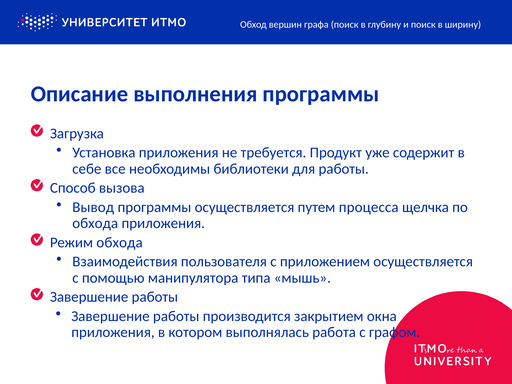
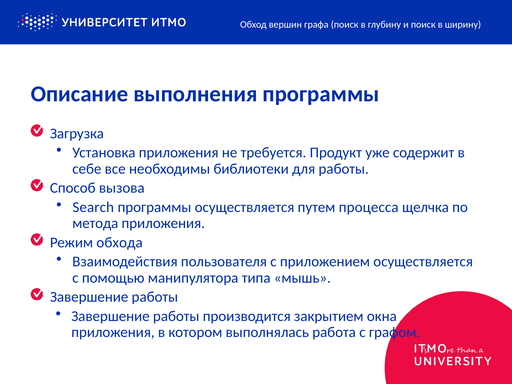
Вывод: Вывод -> Search (93, 207)
обхода: обхода -> метода (95, 223)
